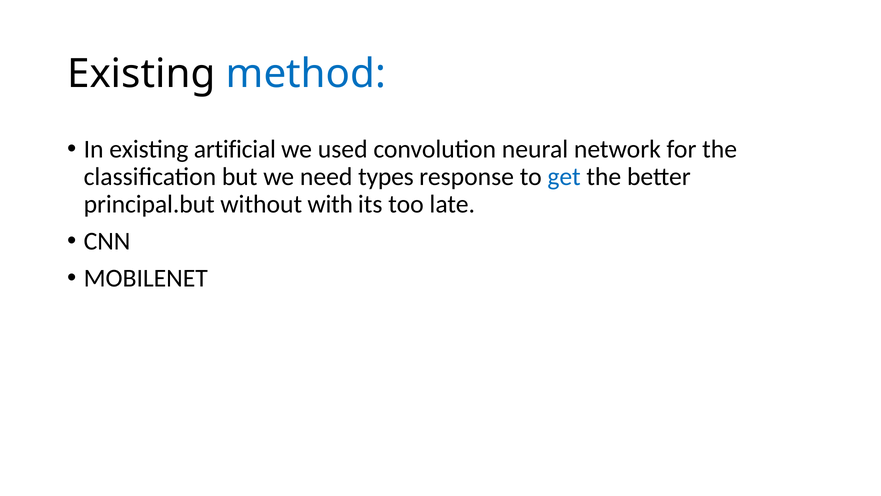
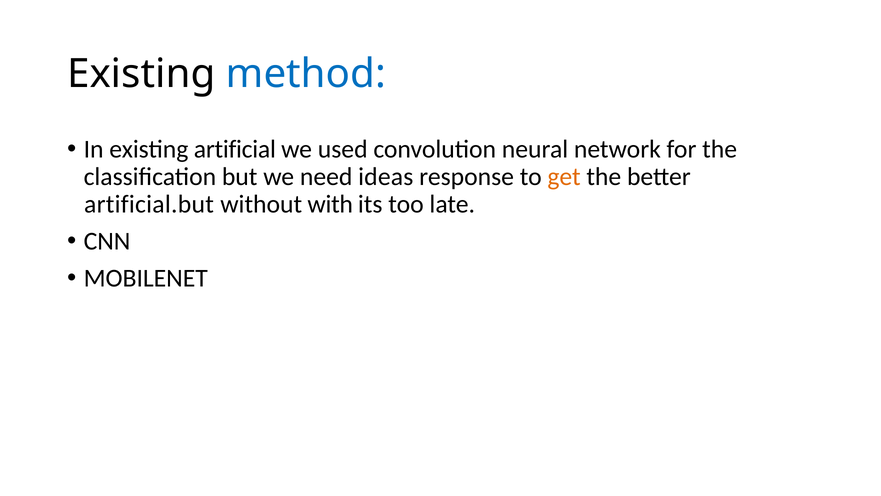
types: types -> ideas (386, 177)
get colour: blue -> orange (564, 177)
principal.but: principal.but -> artificial.but (149, 204)
